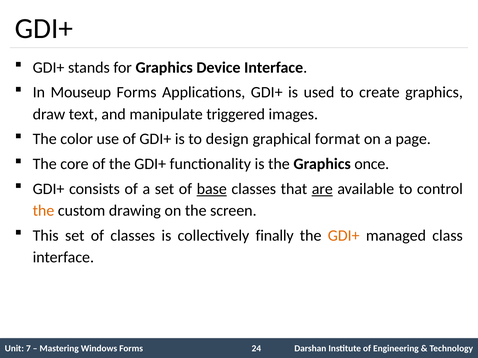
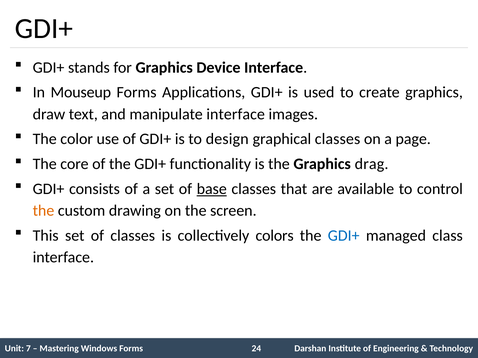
manipulate triggered: triggered -> interface (236, 114)
graphical format: format -> classes (338, 139)
once: once -> drag (372, 164)
are underline: present -> none (322, 189)
finally: finally -> colors (275, 236)
GDI+ colour: orange -> blue (344, 236)
